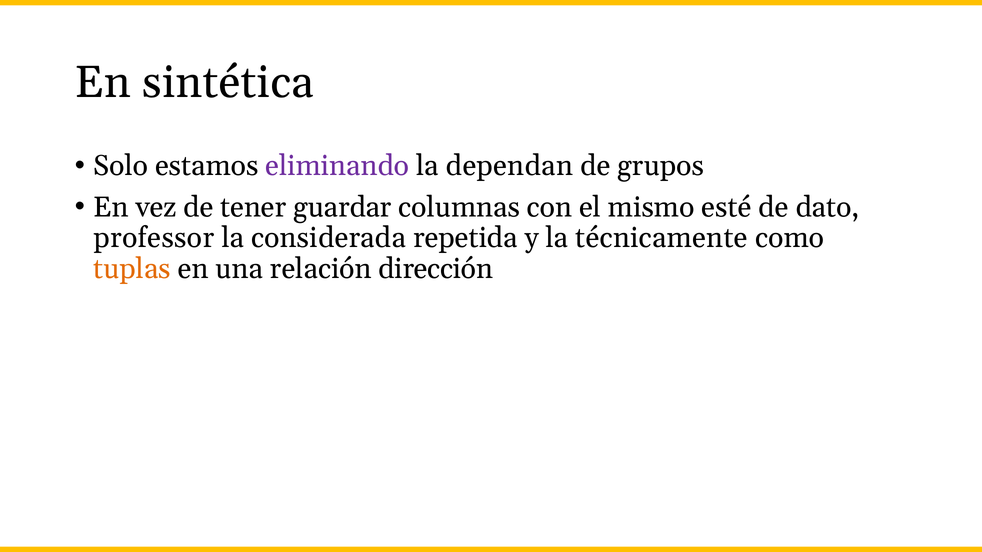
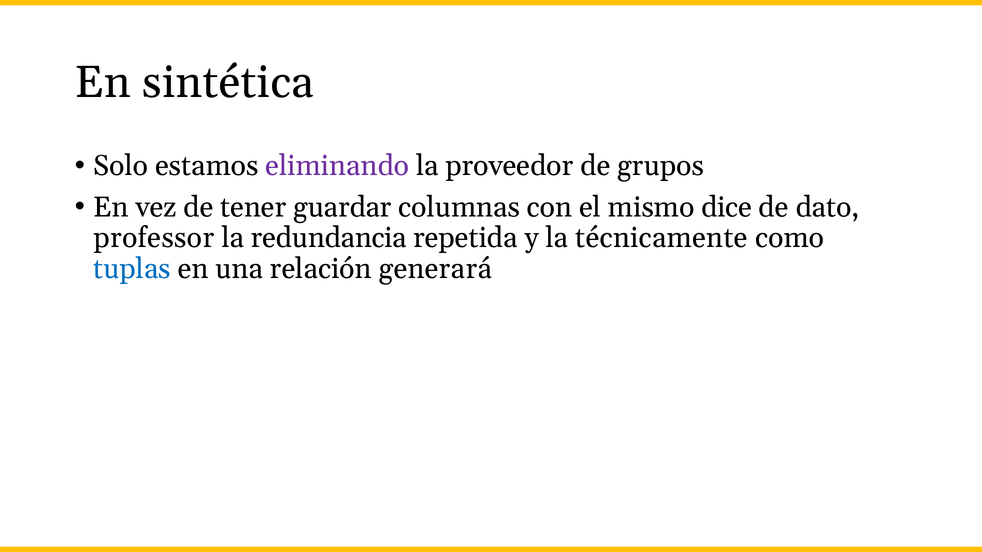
dependan: dependan -> proveedor (510, 166)
esté: esté -> dice (727, 207)
considerada: considerada -> redundancia (329, 238)
tuplas colour: orange -> blue (132, 269)
dirección: dirección -> generará (435, 269)
